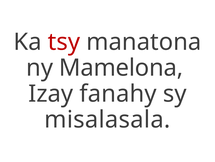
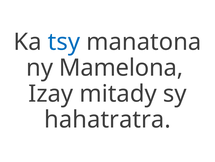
tsy colour: red -> blue (64, 42)
fanahy: fanahy -> mitady (118, 93)
misalasala: misalasala -> hahatratra (107, 119)
